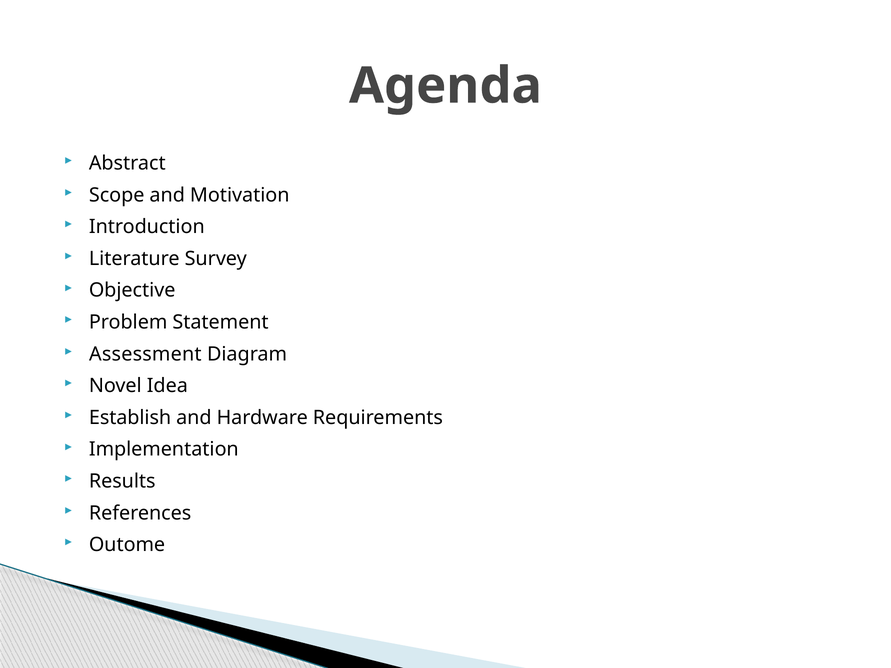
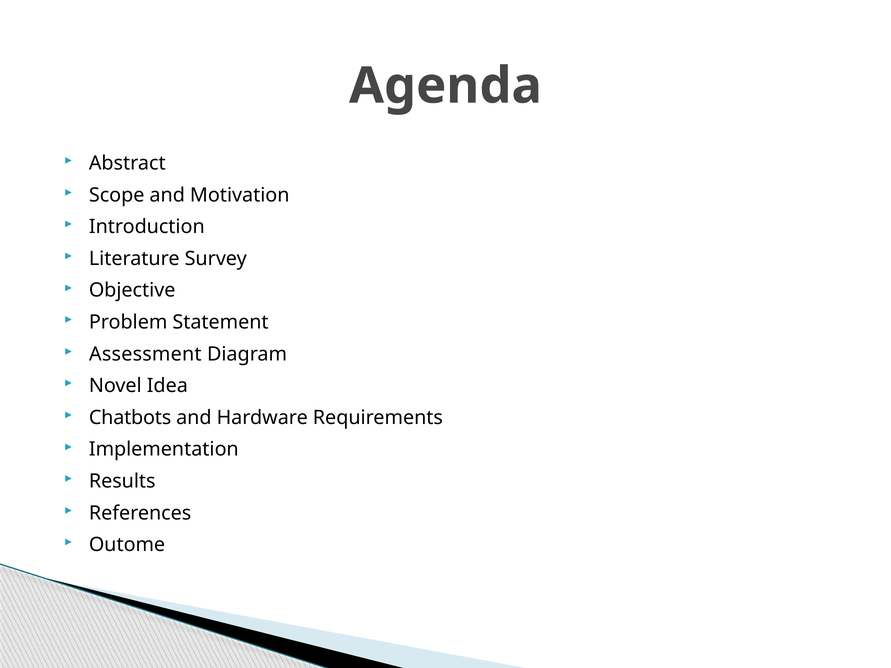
Establish: Establish -> Chatbots (130, 418)
